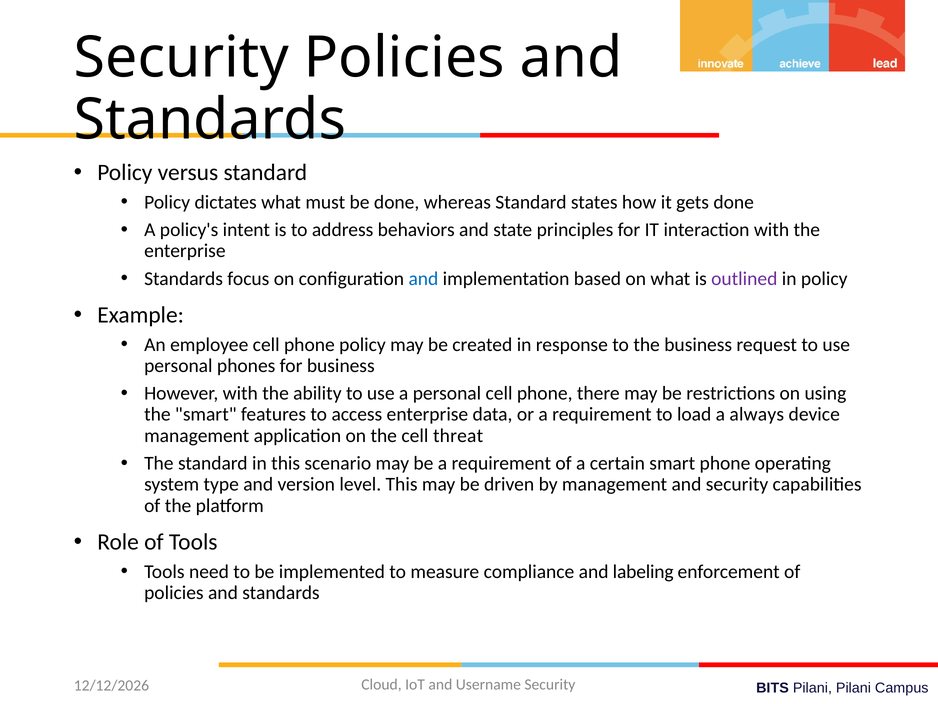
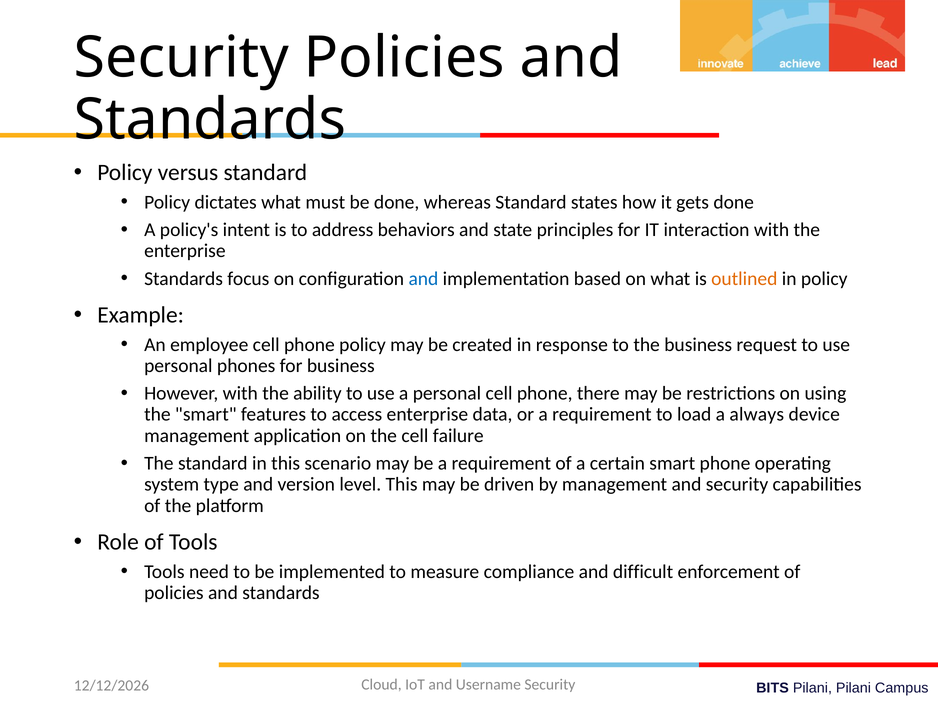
outlined colour: purple -> orange (744, 278)
threat: threat -> failure (458, 435)
labeling: labeling -> difficult (643, 571)
